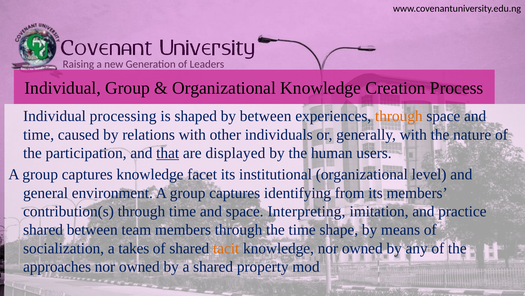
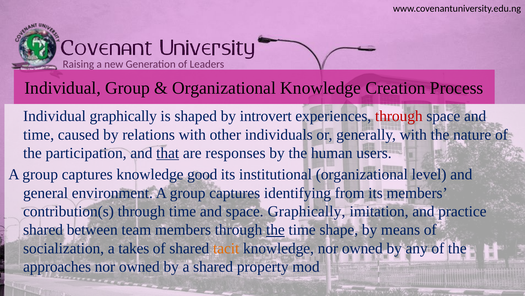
Individual processing: processing -> graphically (123, 116)
by between: between -> introvert (266, 116)
through colour: orange -> red (399, 116)
displayed: displayed -> responses (235, 153)
facet: facet -> good (202, 174)
space Interpreting: Interpreting -> Graphically (306, 211)
the underline: none -> present (275, 229)
